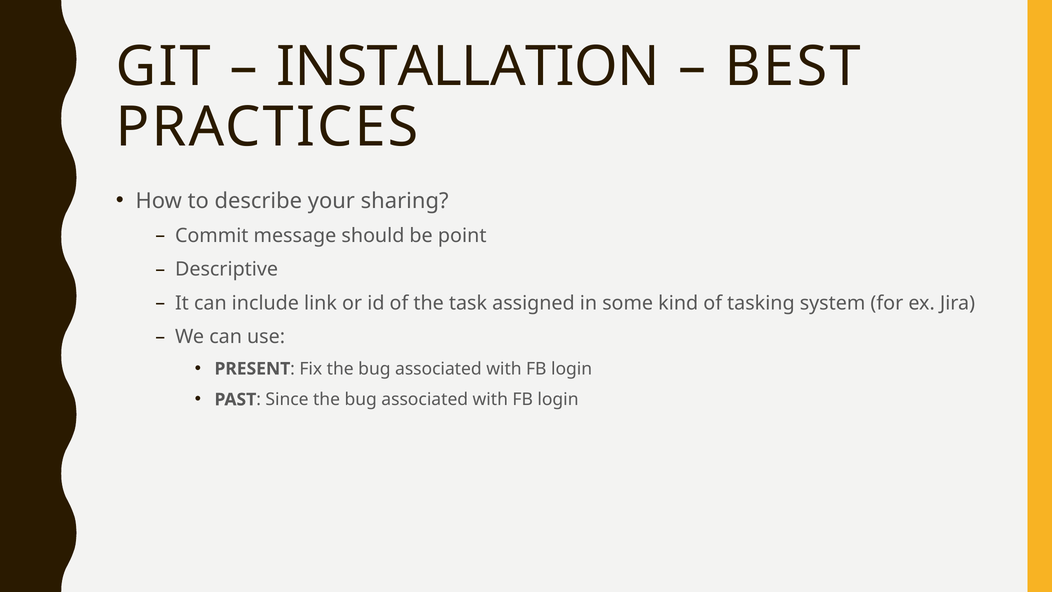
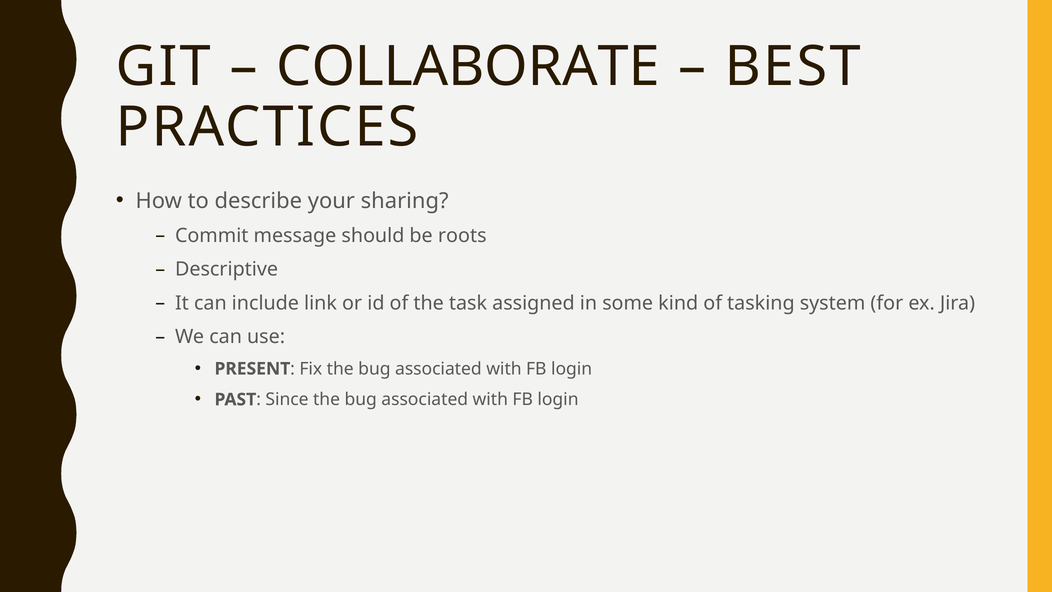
INSTALLATION: INSTALLATION -> COLLABORATE (468, 67)
point: point -> roots (462, 236)
